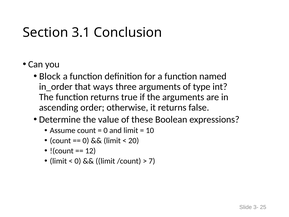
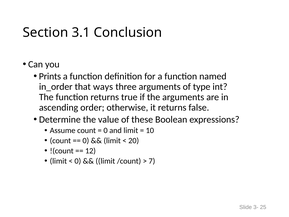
Block: Block -> Prints (50, 76)
